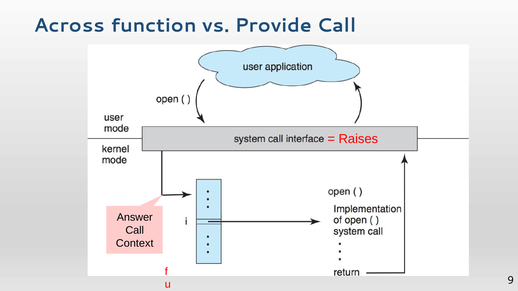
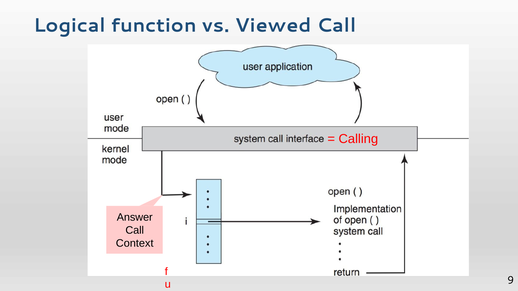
Across: Across -> Logical (69, 25)
Provide: Provide -> Viewed (273, 25)
Raises: Raises -> Calling (358, 139)
